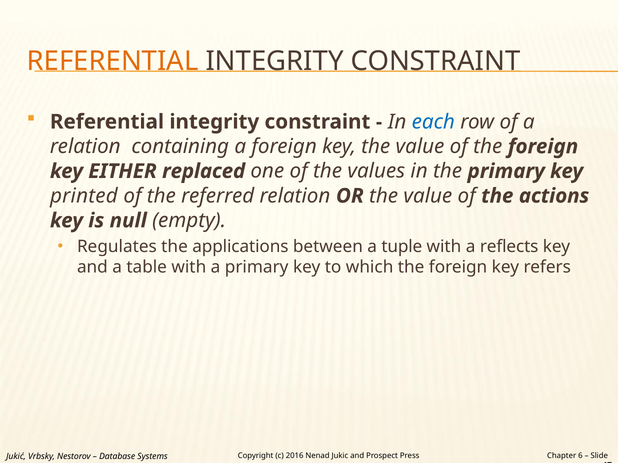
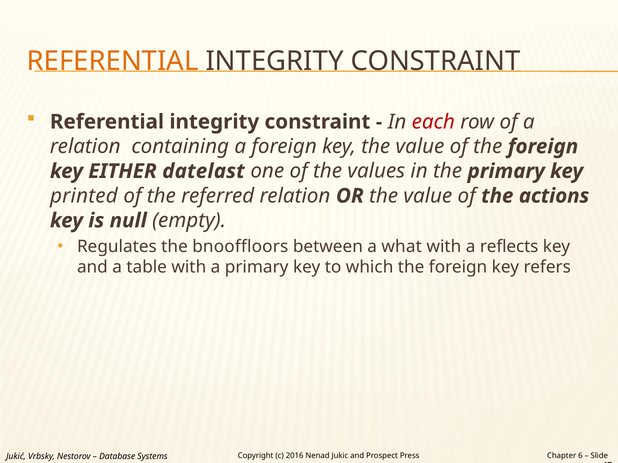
each colour: blue -> red (433, 122)
replaced: replaced -> datelast (203, 171)
applications: applications -> bnooffloors (240, 247)
tuple: tuple -> what (402, 247)
